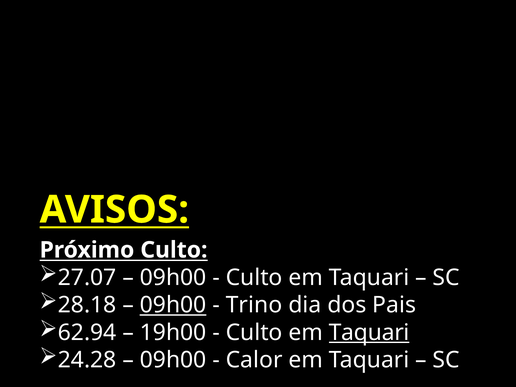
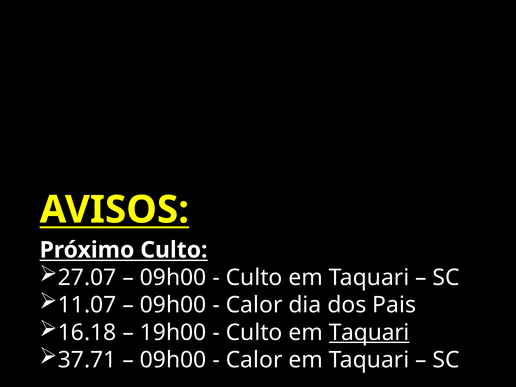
28.18: 28.18 -> 11.07 (87, 305)
09h00 underline: present -> none (173, 305)
Trino: Trino -> Calor (254, 305)
62.94: 62.94 -> 16.18 (87, 333)
24.28: 24.28 -> 37.71 (87, 360)
